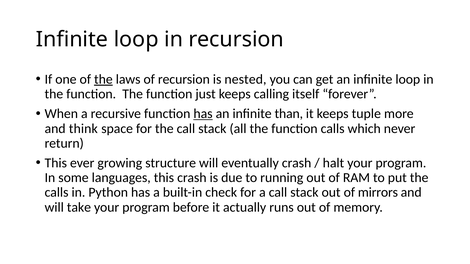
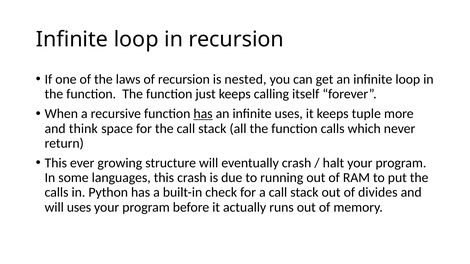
the underline: present -> none (103, 79)
infinite than: than -> uses (289, 114)
mirrors: mirrors -> divides (378, 193)
will take: take -> uses (79, 207)
